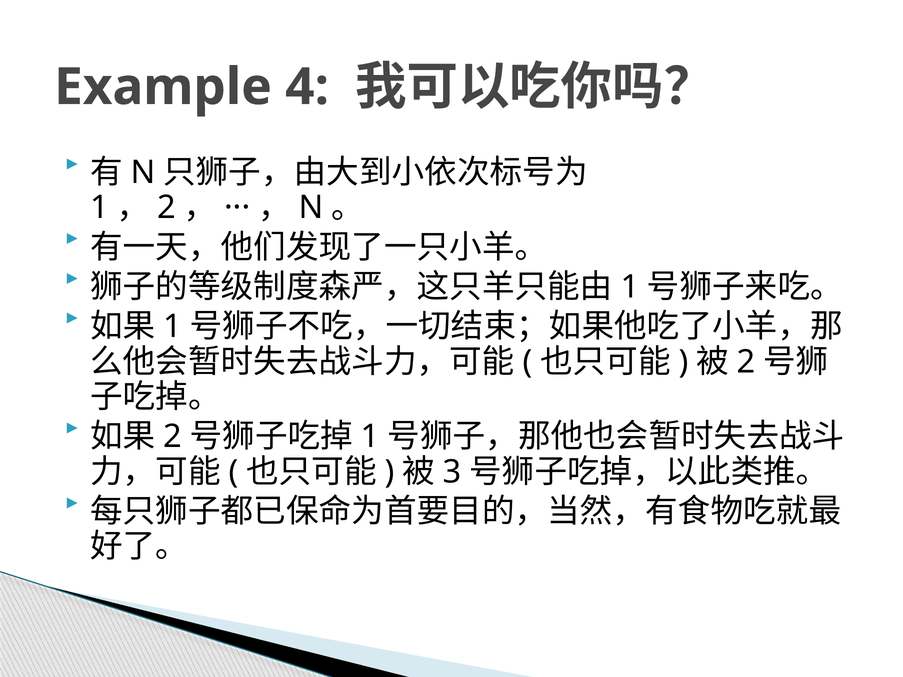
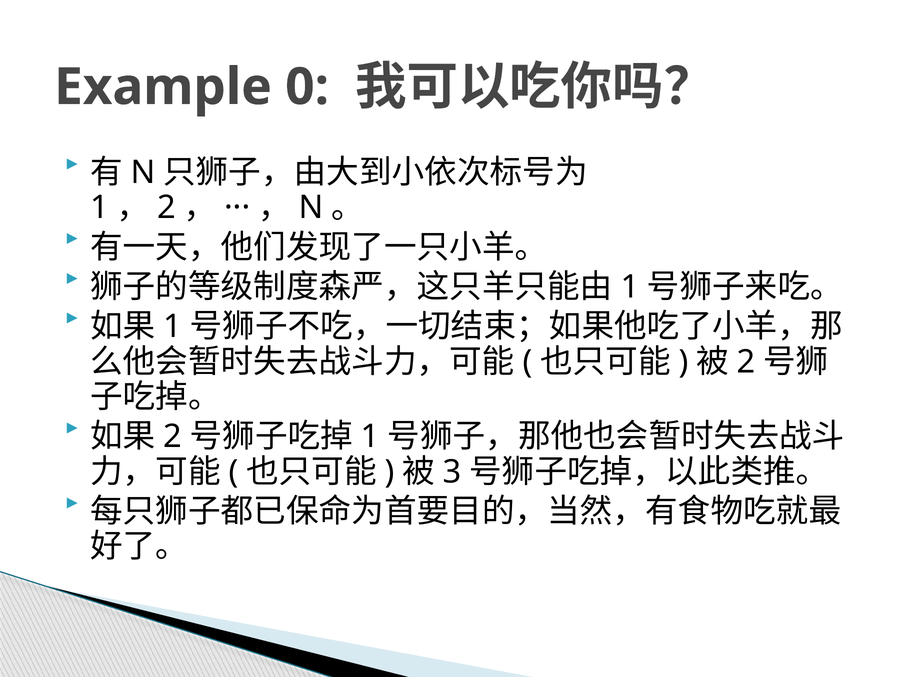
4: 4 -> 0 (307, 87)
